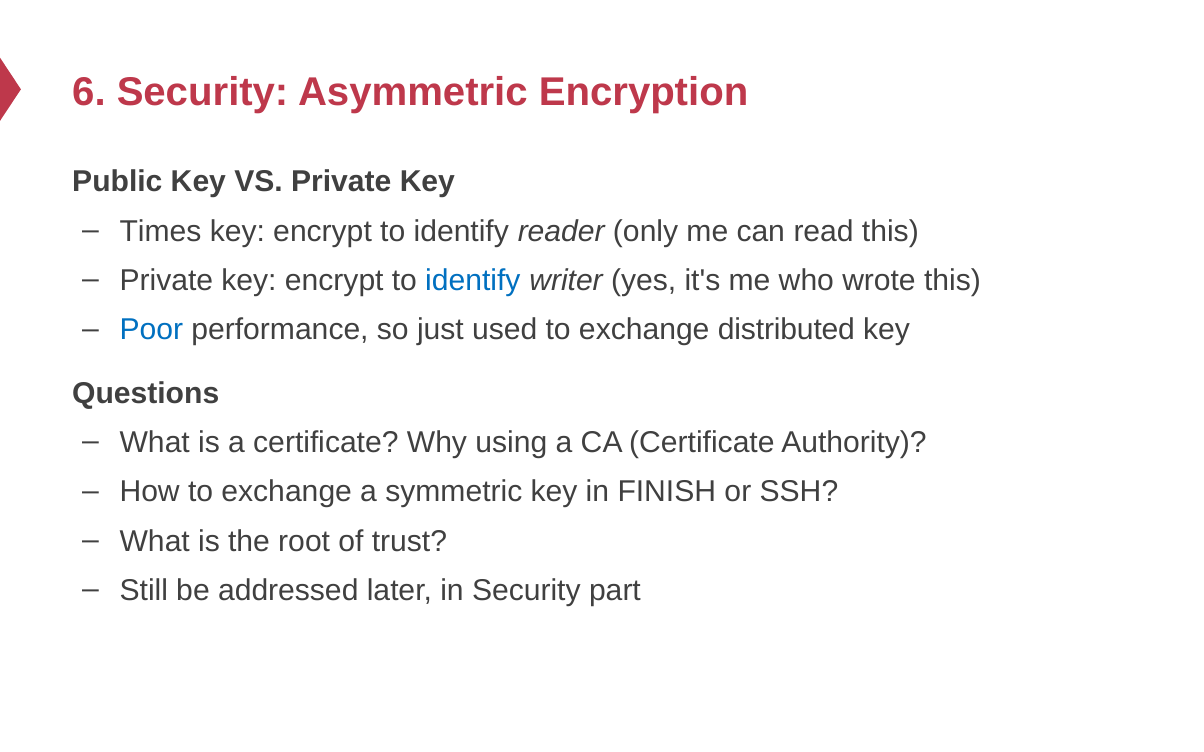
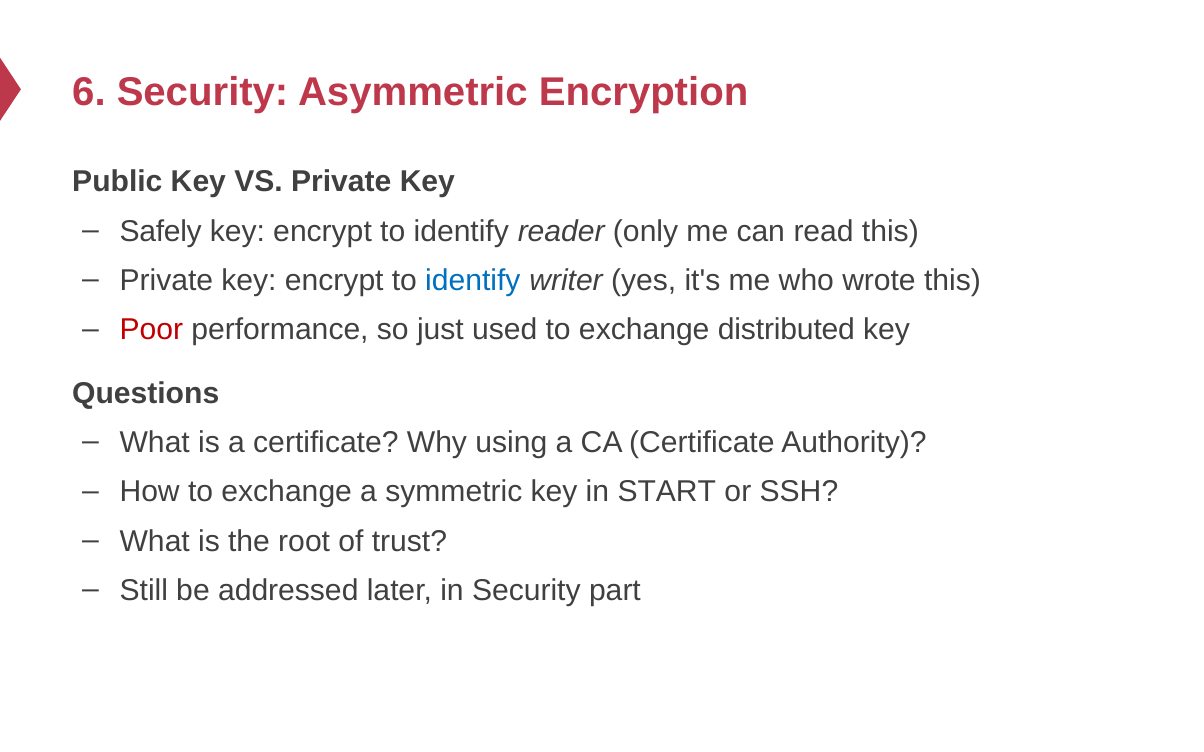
Times: Times -> Safely (161, 231)
Poor colour: blue -> red (151, 330)
FINISH: FINISH -> START (667, 492)
